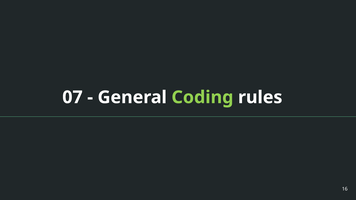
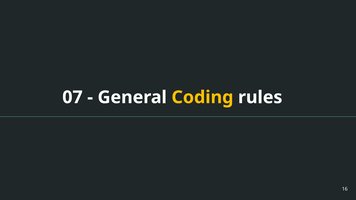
Coding colour: light green -> yellow (202, 97)
